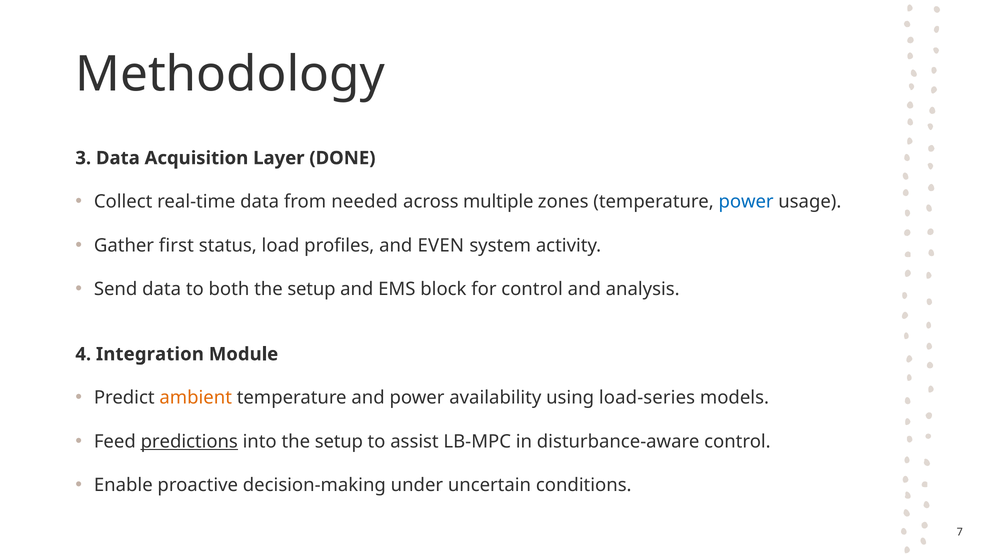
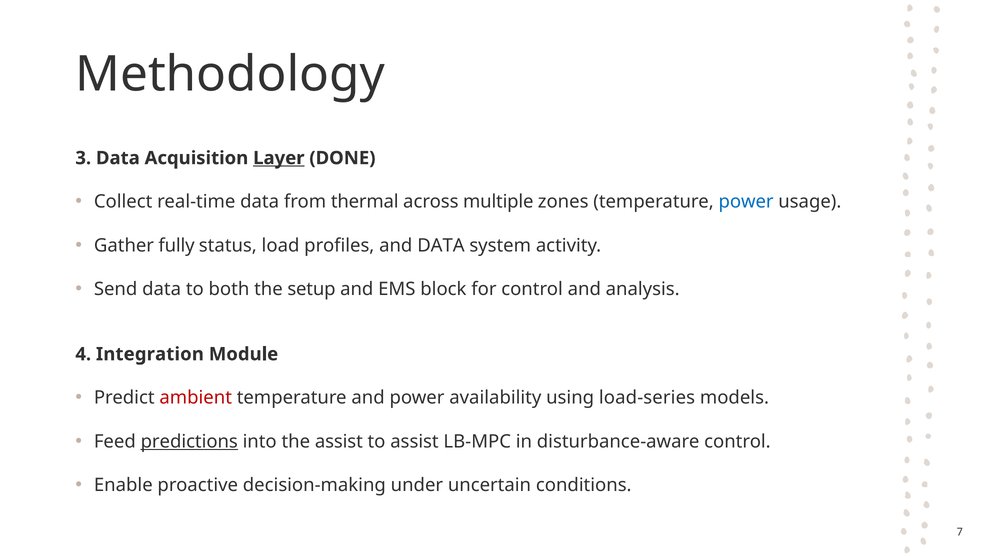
Layer underline: none -> present (279, 158)
needed: needed -> thermal (365, 202)
first: first -> fully (177, 246)
and EVEN: EVEN -> DATA (441, 246)
ambient colour: orange -> red (196, 398)
into the setup: setup -> assist (339, 442)
